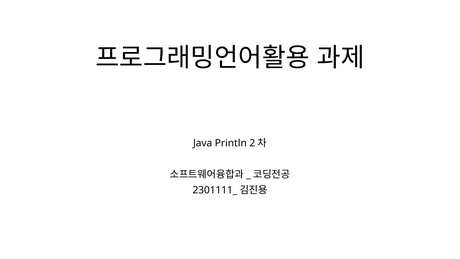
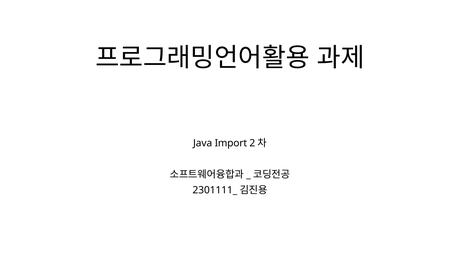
Println: Println -> Import (231, 143)
